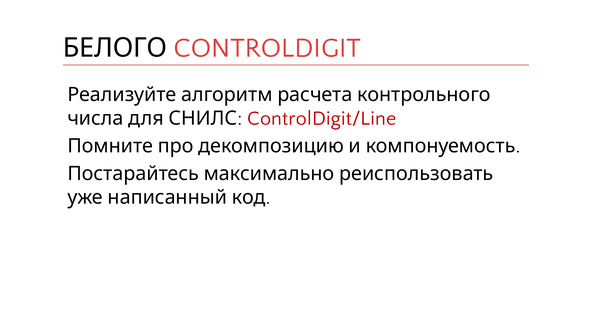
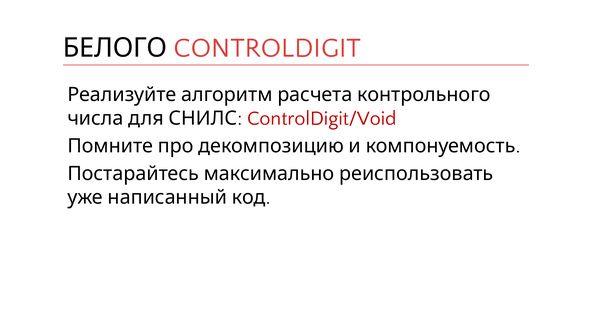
ControlDigit/Line: ControlDigit/Line -> ControlDigit/Void (322, 118)
